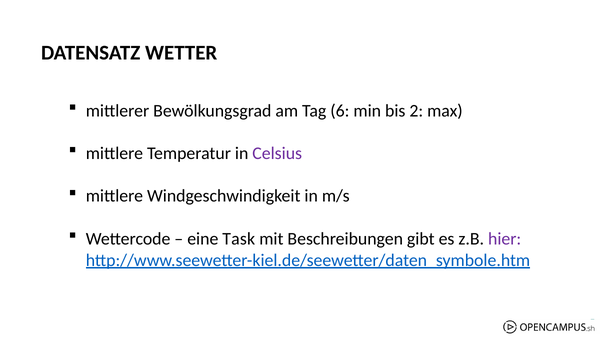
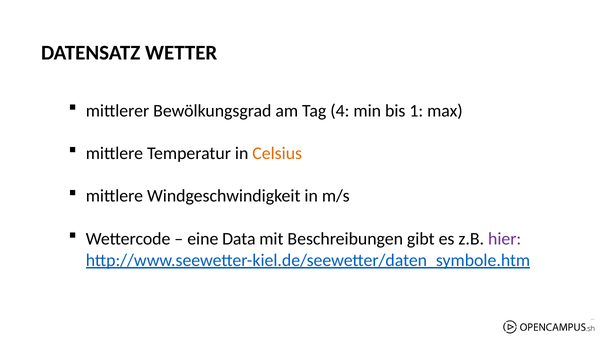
6: 6 -> 4 (340, 111)
2: 2 -> 1 (416, 111)
Celsius colour: purple -> orange (277, 153)
Task: Task -> Data (239, 239)
